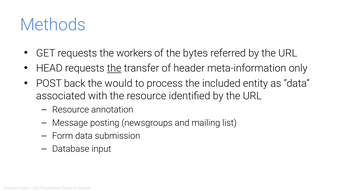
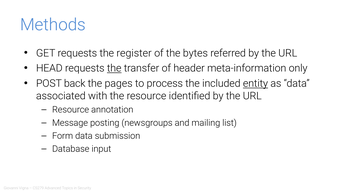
workers: workers -> register (134, 53)
would: would -> pages (119, 84)
entity underline: none -> present (255, 84)
